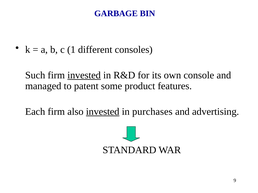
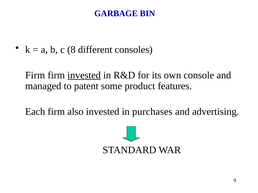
1: 1 -> 8 (71, 50)
Such: Such -> Firm (35, 75)
invested underline: present -> none (103, 112)
